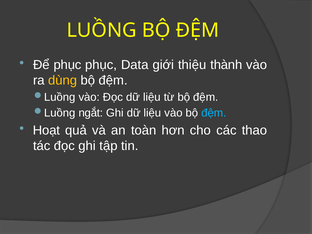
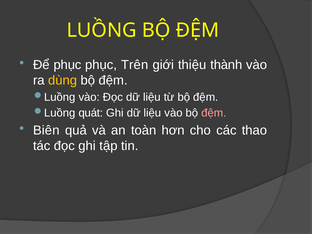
Data: Data -> Trên (135, 65)
ngắt: ngắt -> quát (91, 113)
đệm colour: light blue -> pink (214, 113)
Hoạt: Hoạt -> Biên (46, 130)
